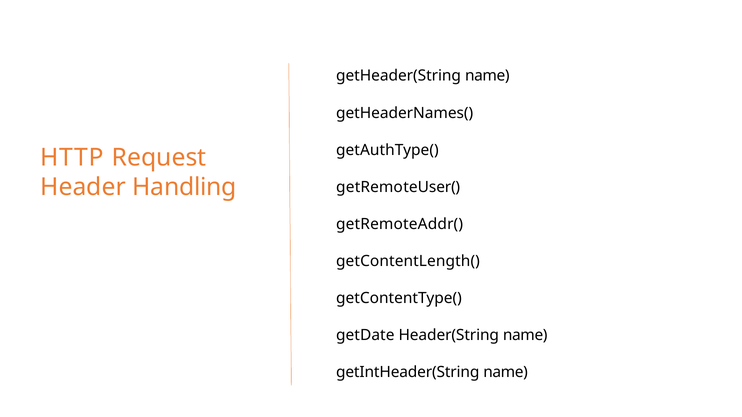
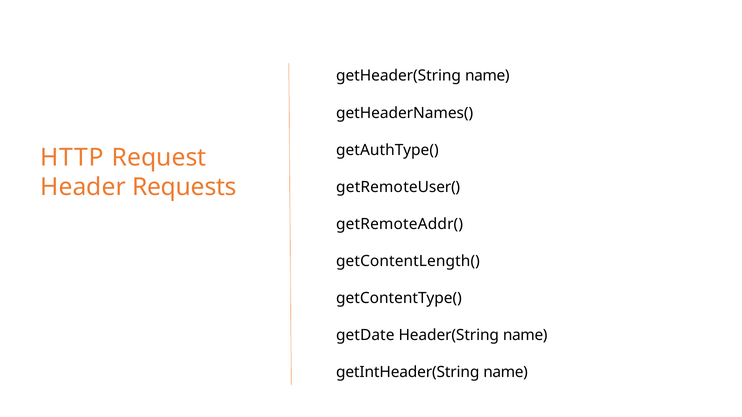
Handling: Handling -> Requests (184, 187)
